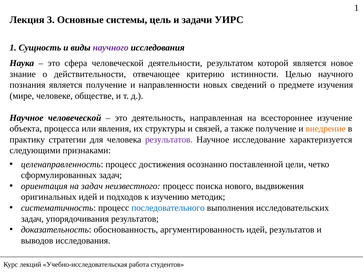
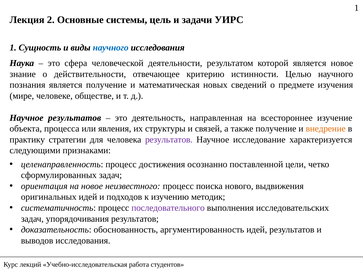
3: 3 -> 2 (51, 20)
научного colour: purple -> blue (111, 48)
направленности: направленности -> математическая (169, 85)
Научное человеческой: человеческой -> результатов (75, 118)
на задач: задач -> новое (92, 186)
последовательного colour: blue -> purple (168, 208)
